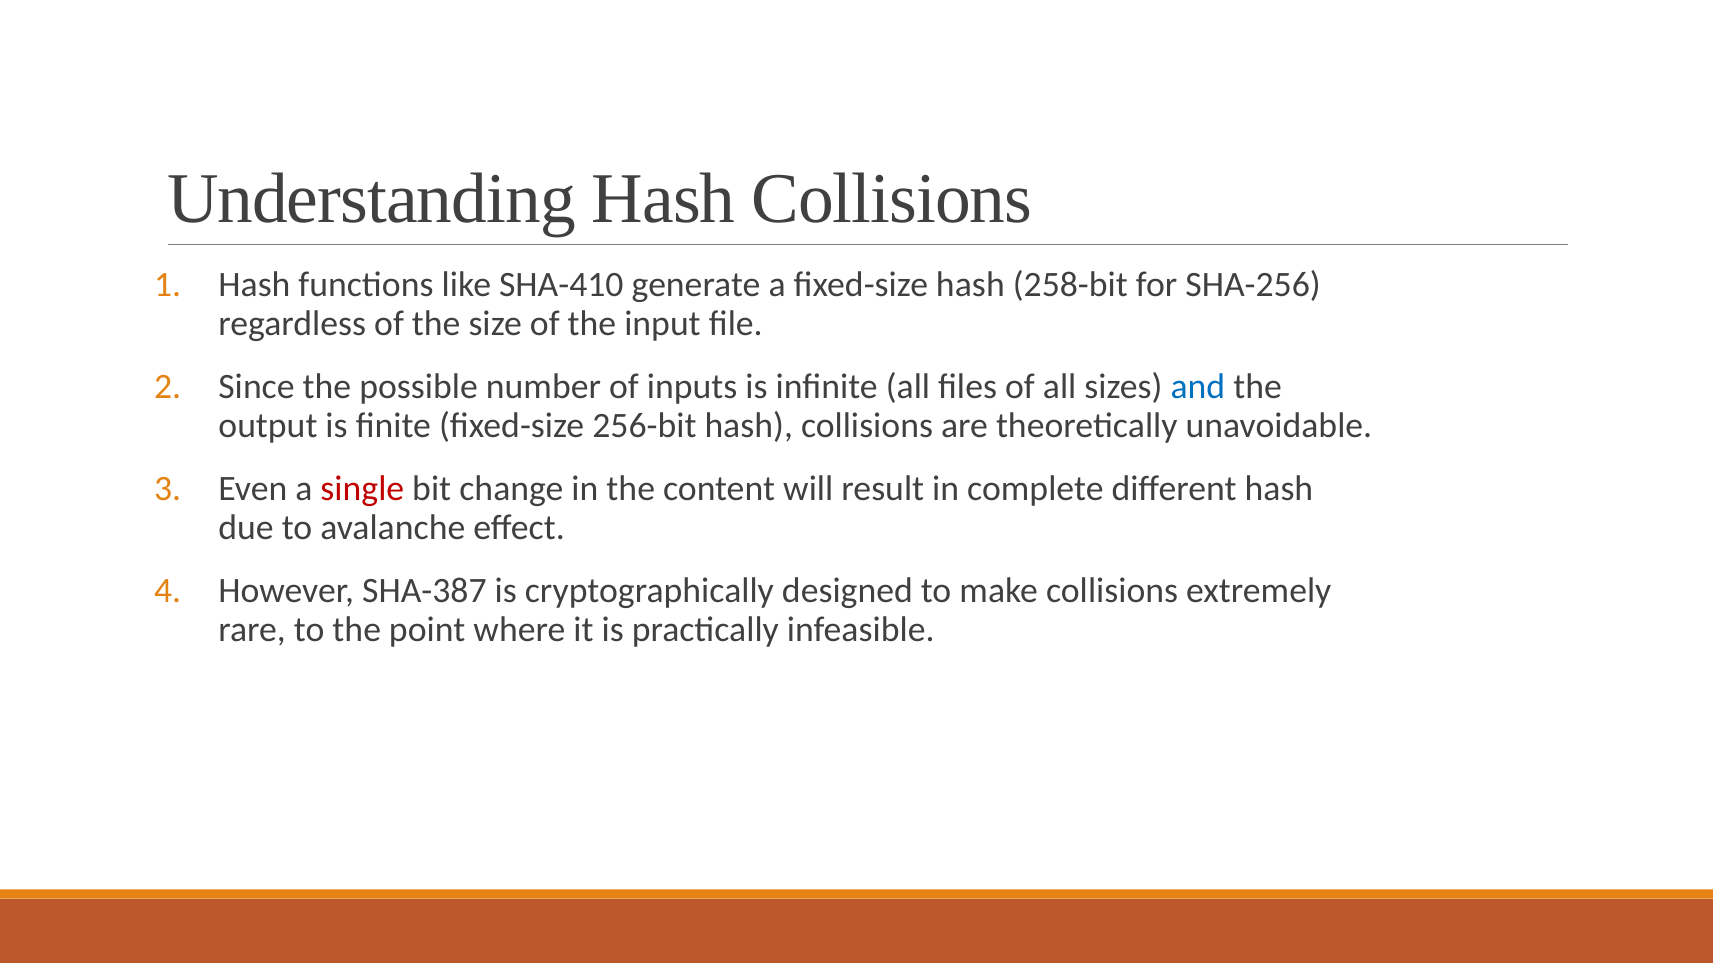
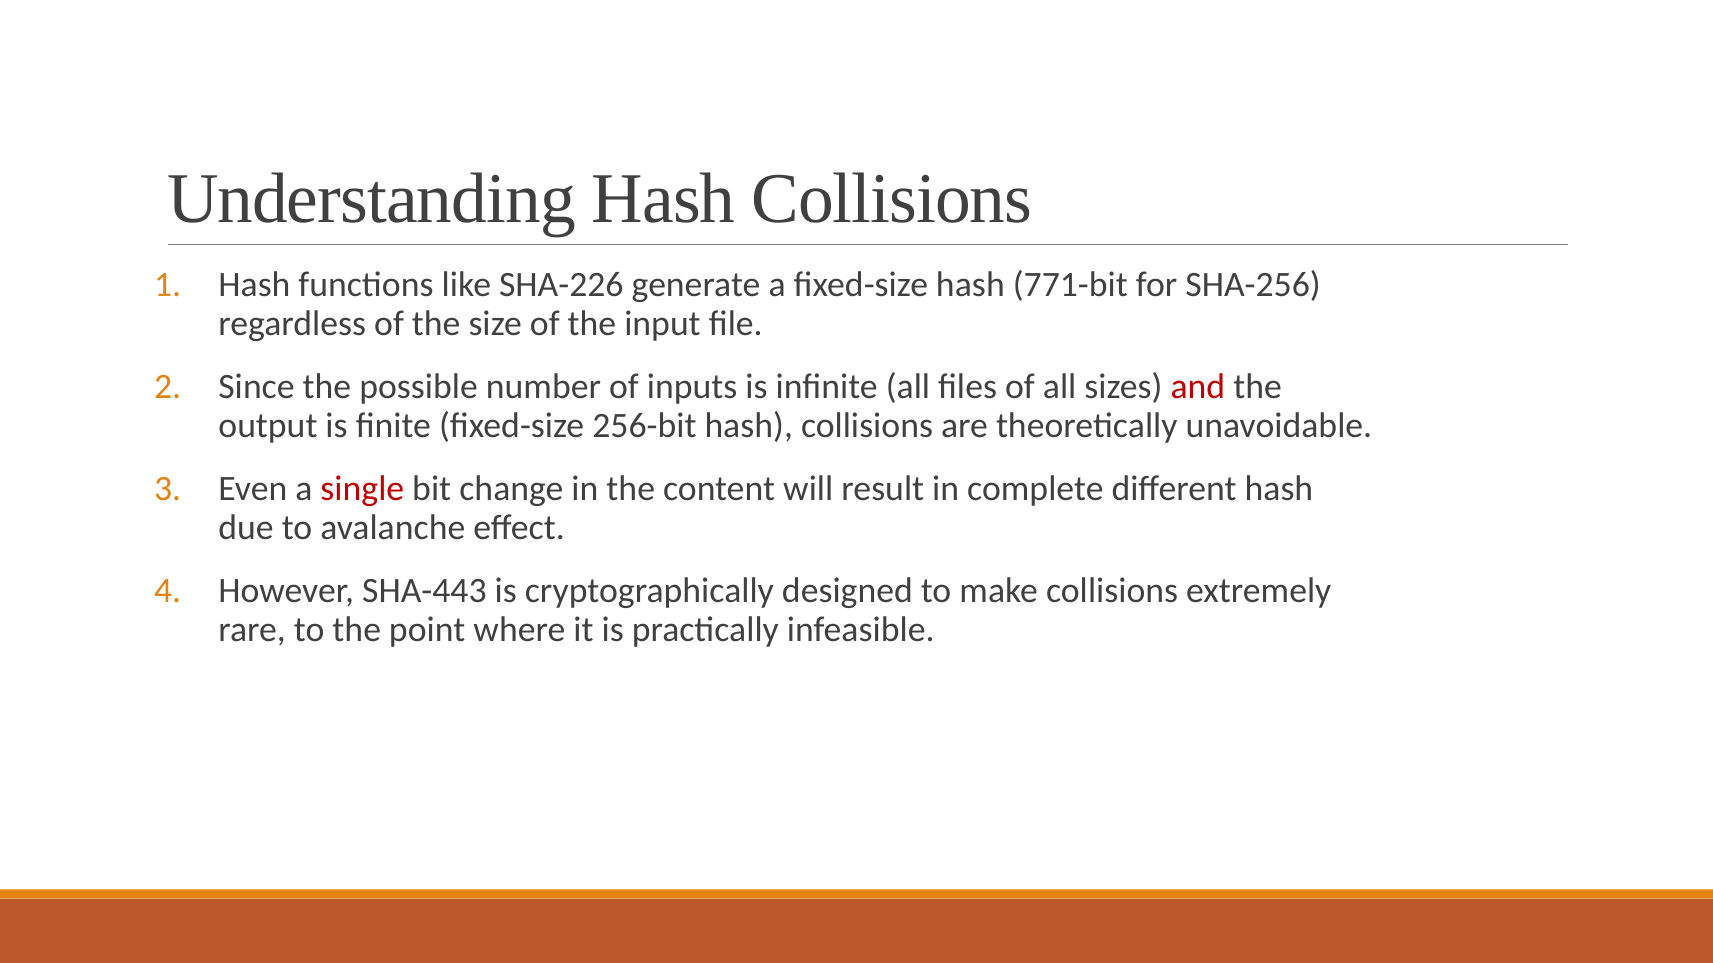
SHA-410: SHA-410 -> SHA-226 (561, 285)
258-bit: 258-bit -> 771-bit (1070, 285)
and colour: blue -> red (1198, 387)
SHA-387: SHA-387 -> SHA-443 (424, 591)
